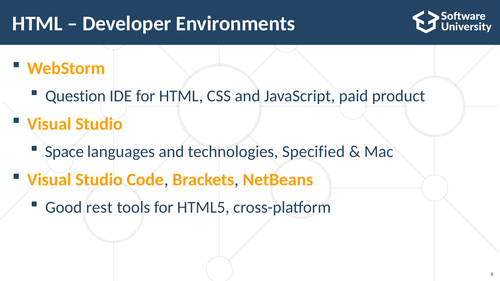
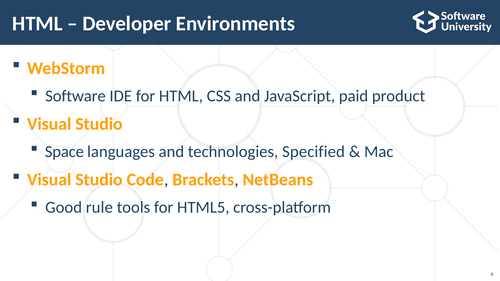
Question: Question -> Software (75, 96)
rest: rest -> rule (99, 208)
